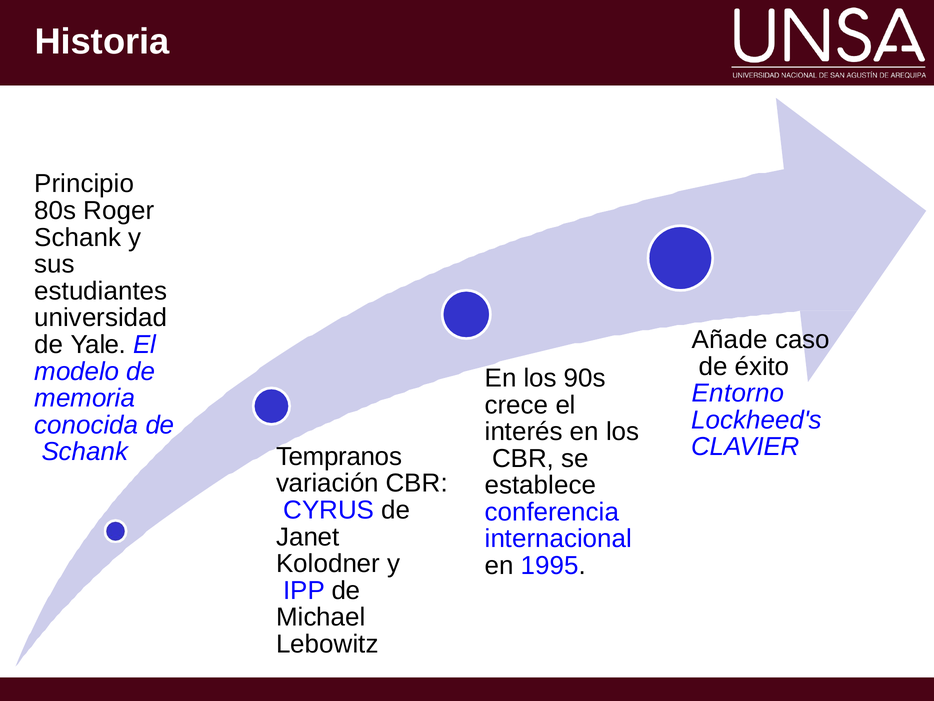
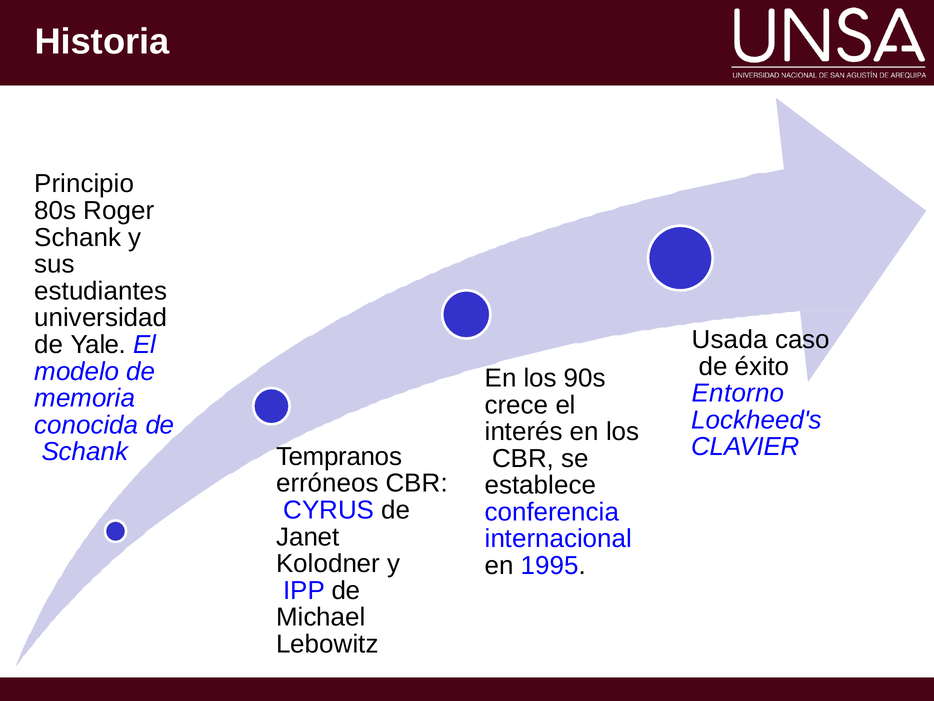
Añade: Añade -> Usada (730, 339)
variación: variación -> erróneos (327, 483)
